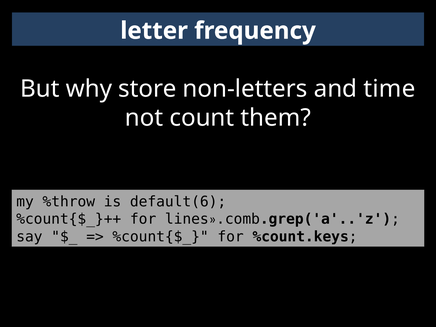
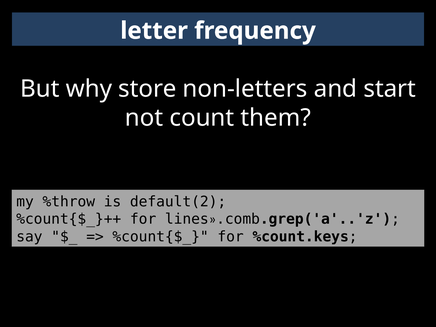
time: time -> start (390, 89)
default(6: default(6 -> default(2 (178, 202)
